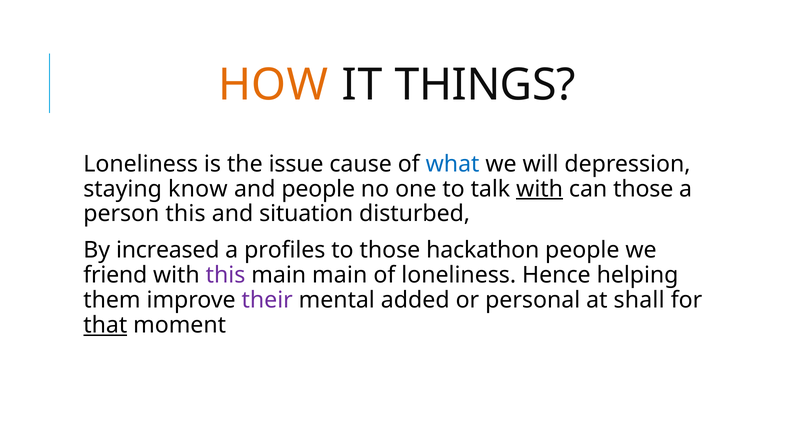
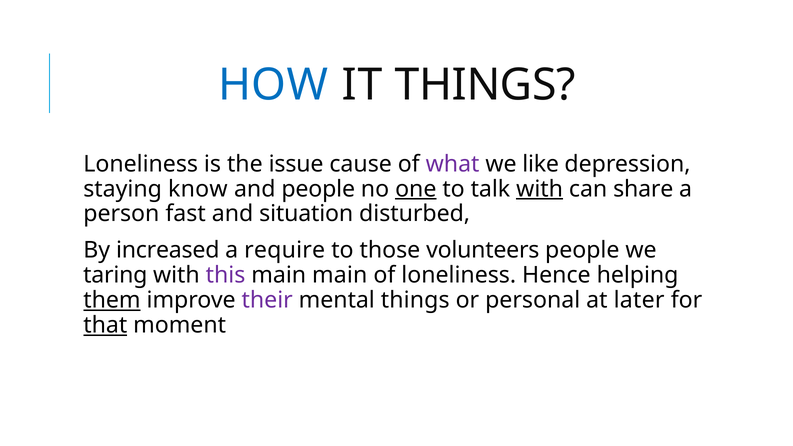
HOW colour: orange -> blue (273, 85)
what colour: blue -> purple (453, 164)
will: will -> like (541, 164)
one underline: none -> present (416, 189)
can those: those -> share (643, 189)
person this: this -> fast (186, 214)
profiles: profiles -> require (285, 250)
hackathon: hackathon -> volunteers (483, 250)
friend: friend -> taring (115, 275)
them underline: none -> present (112, 300)
mental added: added -> things (415, 300)
shall: shall -> later (639, 300)
